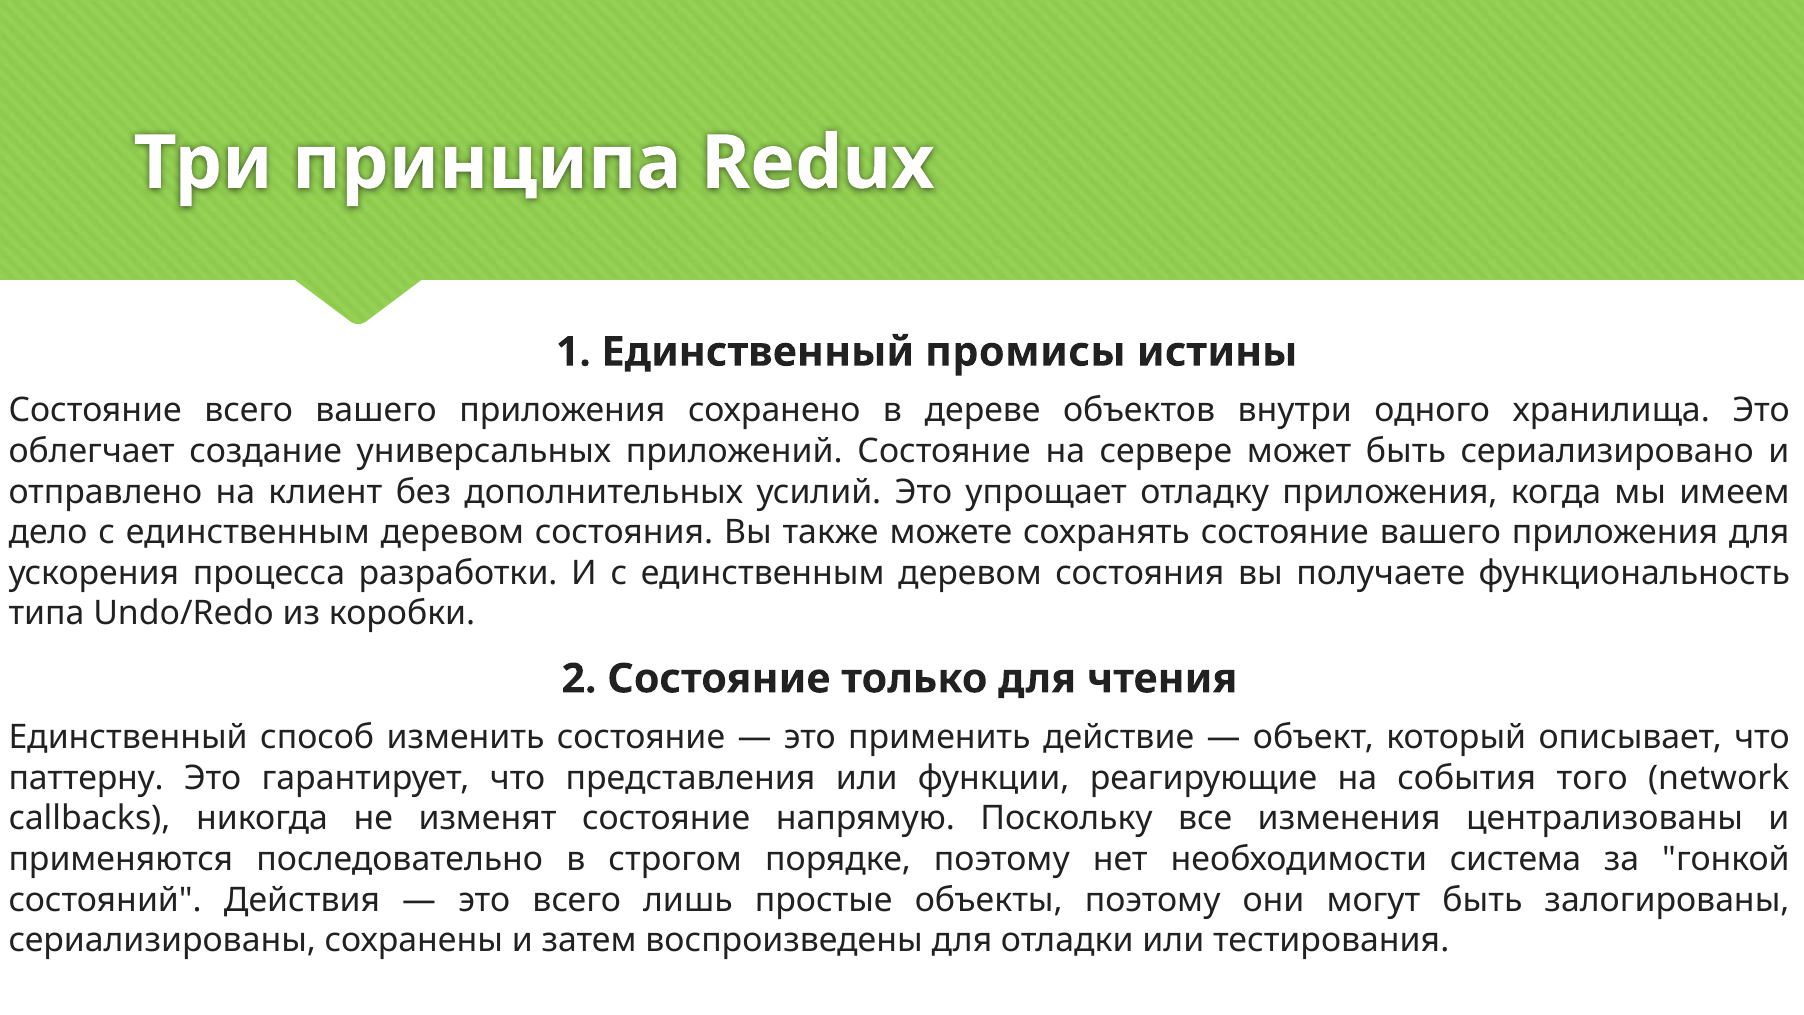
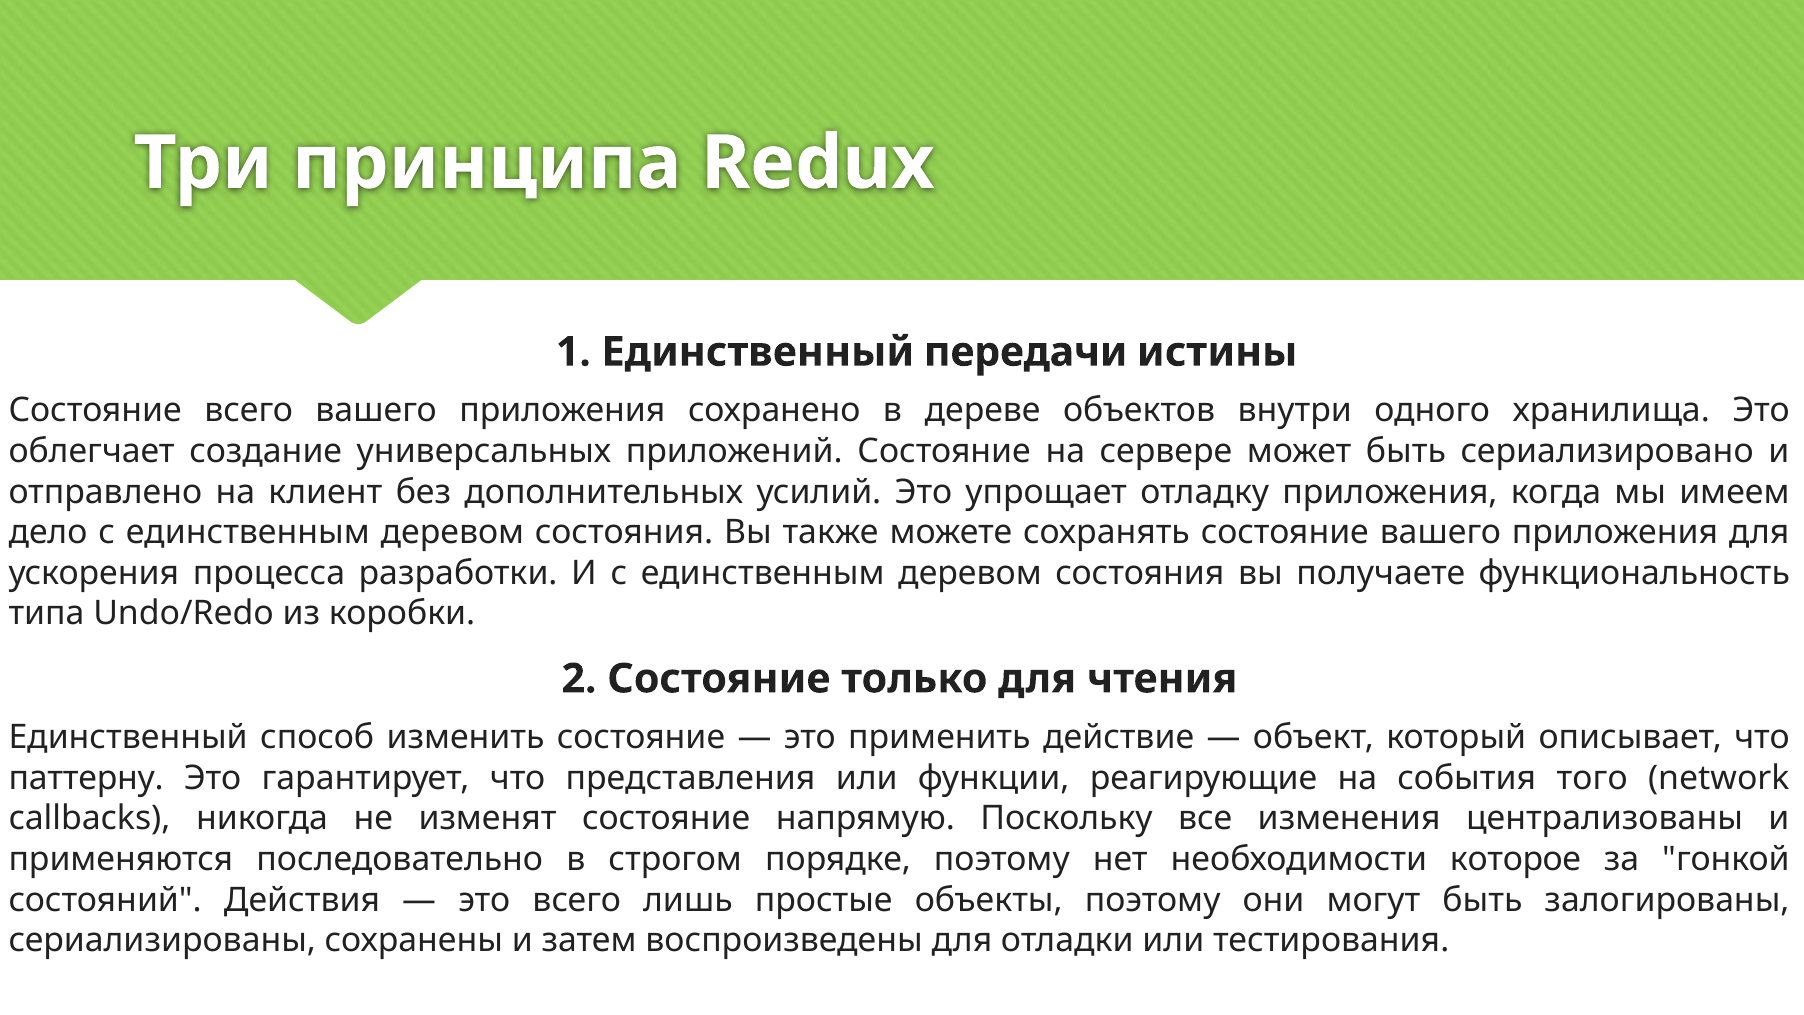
промисы: промисы -> передачи (1026, 352)
система: система -> которое (1516, 859)
